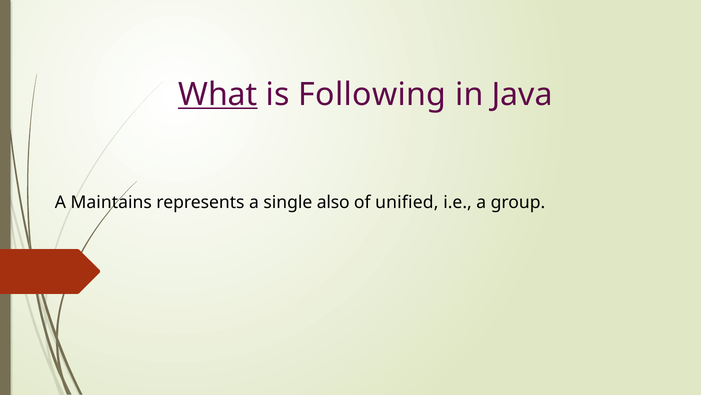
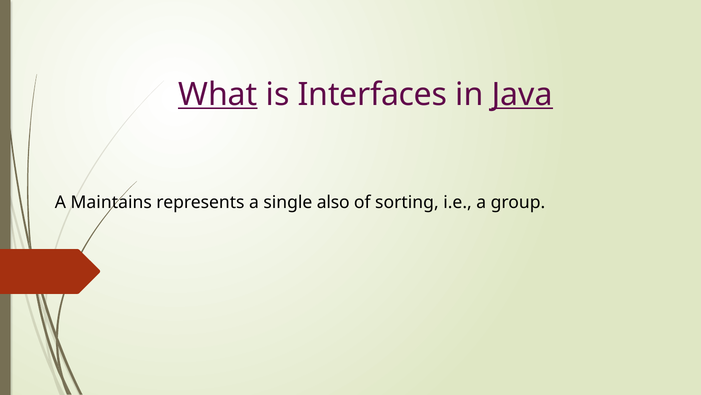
Following: Following -> Interfaces (373, 94)
Java underline: none -> present (522, 94)
unified: unified -> sorting (407, 202)
